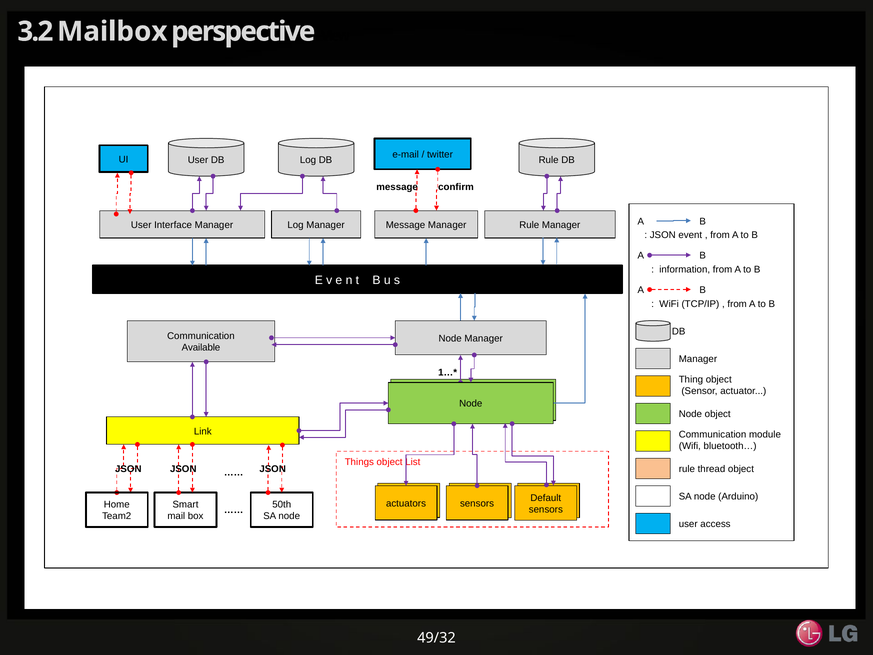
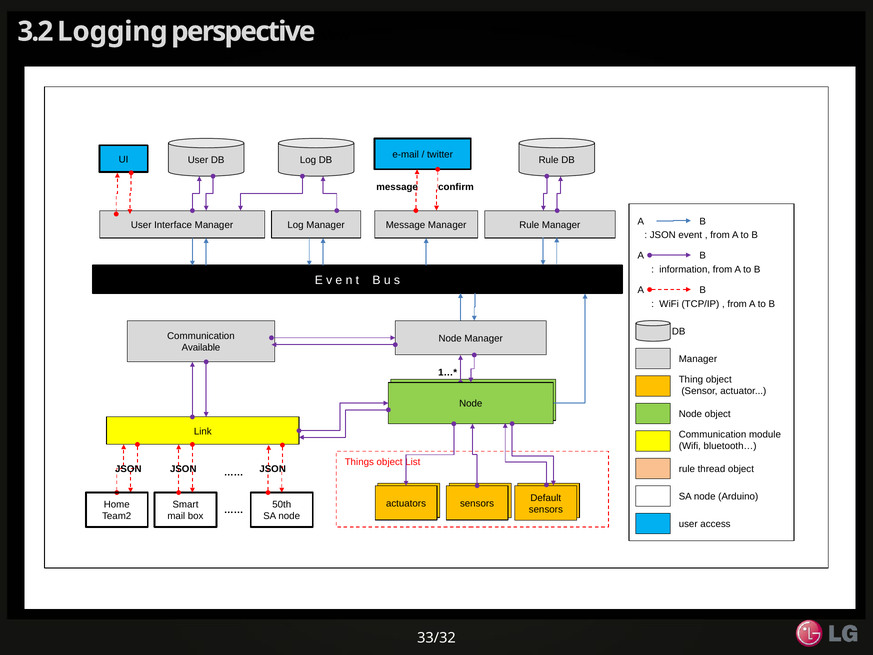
Mailbox: Mailbox -> Logging (112, 31)
49/32: 49/32 -> 33/32 (436, 638)
